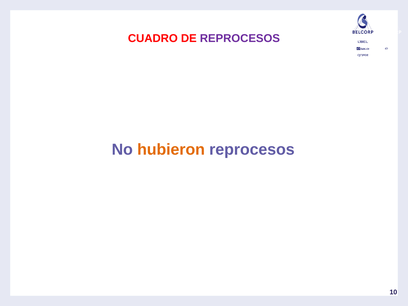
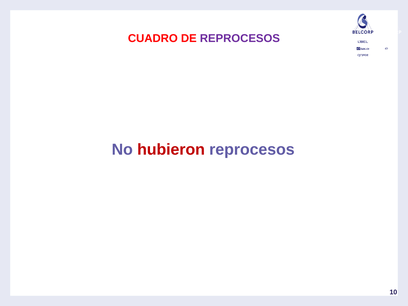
hubieron colour: orange -> red (171, 150)
